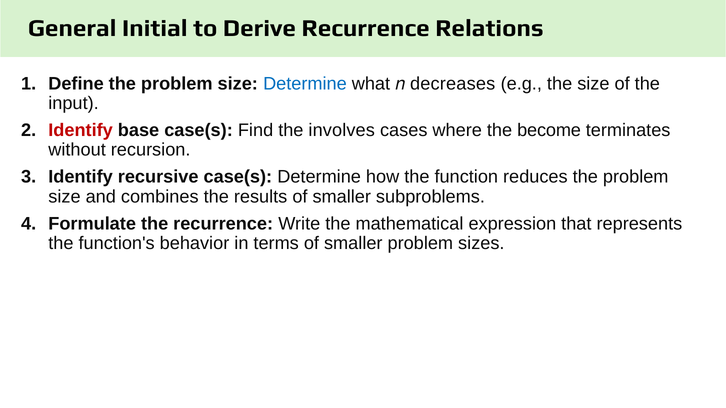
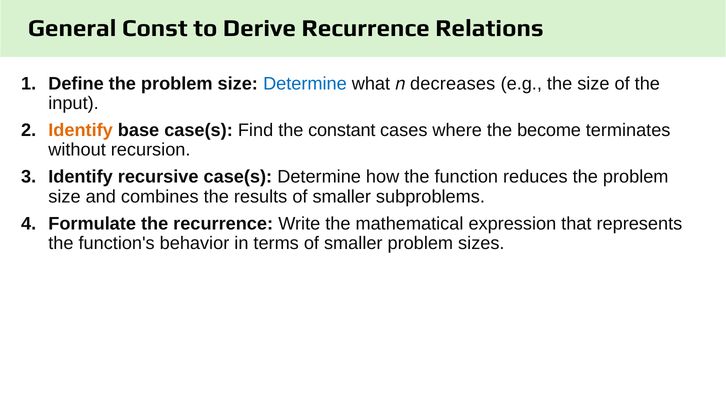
Initial: Initial -> Const (155, 28)
Identify colour: red -> orange (81, 130)
involves: involves -> constant (342, 130)
